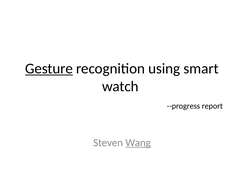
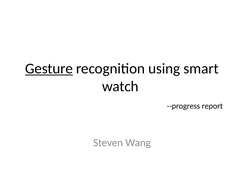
Wang underline: present -> none (138, 143)
